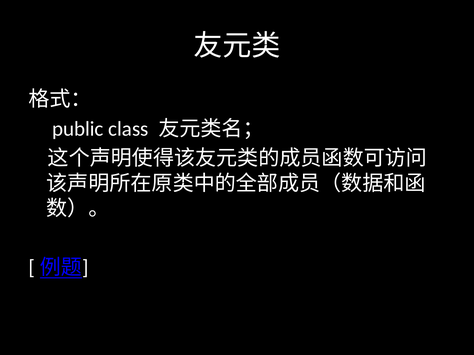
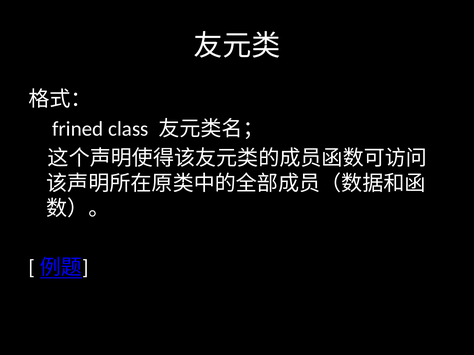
public: public -> frined (78, 129)
